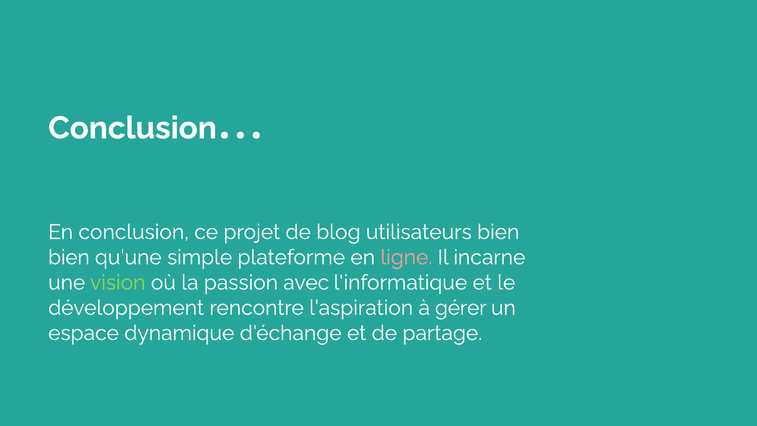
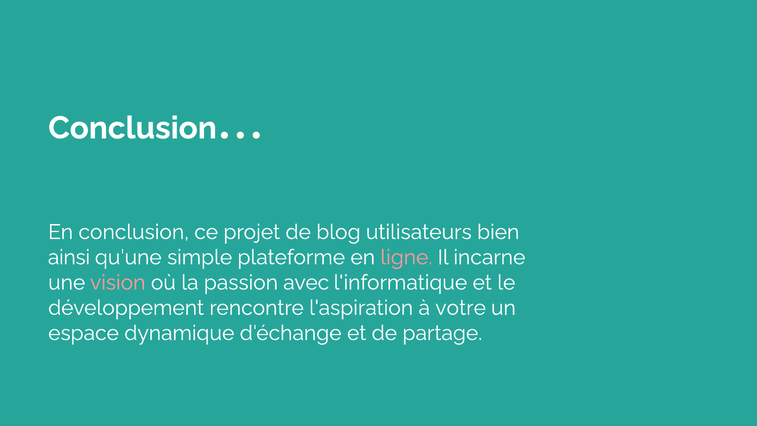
bien: bien -> ainsi (69, 257)
vision colour: light green -> pink (118, 282)
gérer: gérer -> votre (461, 308)
